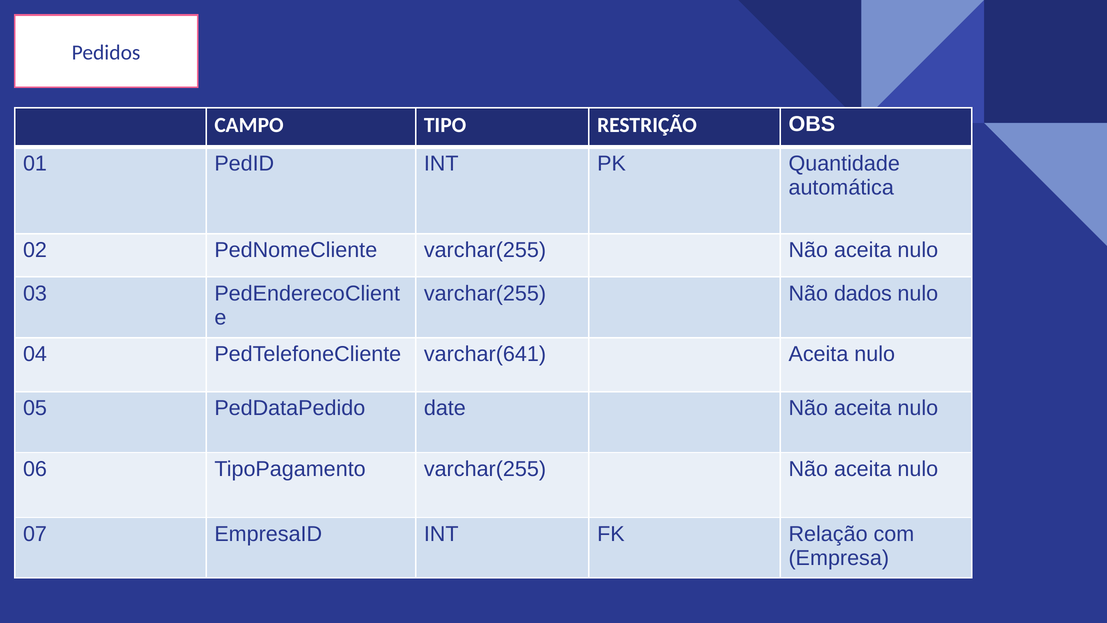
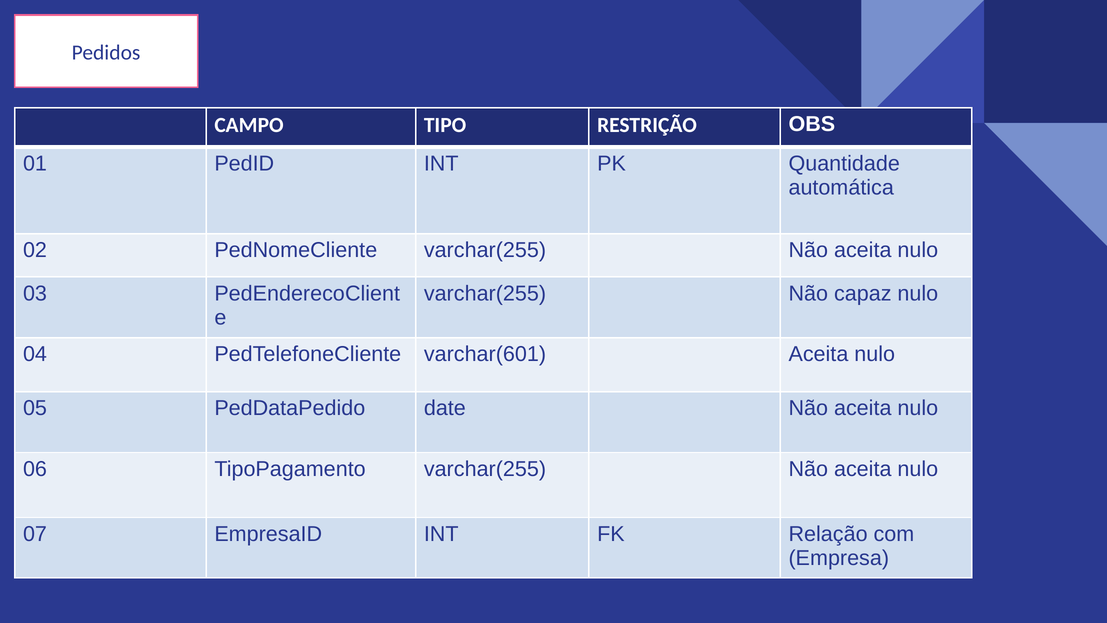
dados: dados -> capaz (863, 293)
varchar(641: varchar(641 -> varchar(601 (485, 354)
